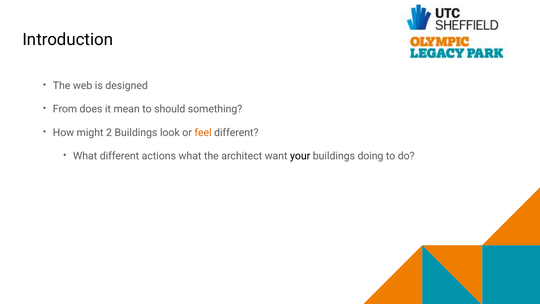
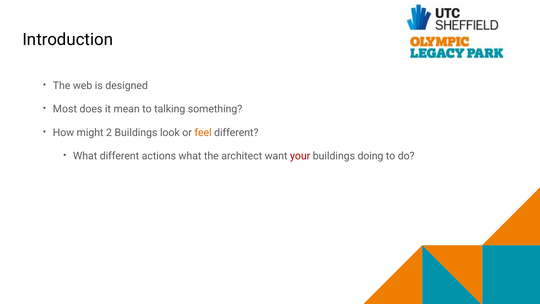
From: From -> Most (65, 109)
should: should -> talking (170, 109)
your colour: black -> red (300, 156)
